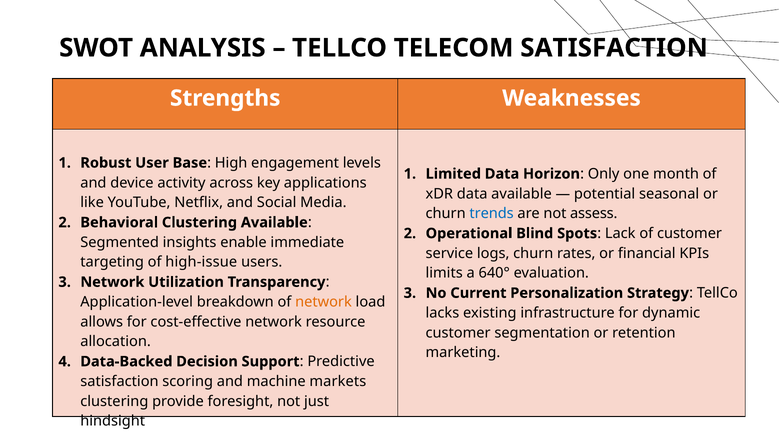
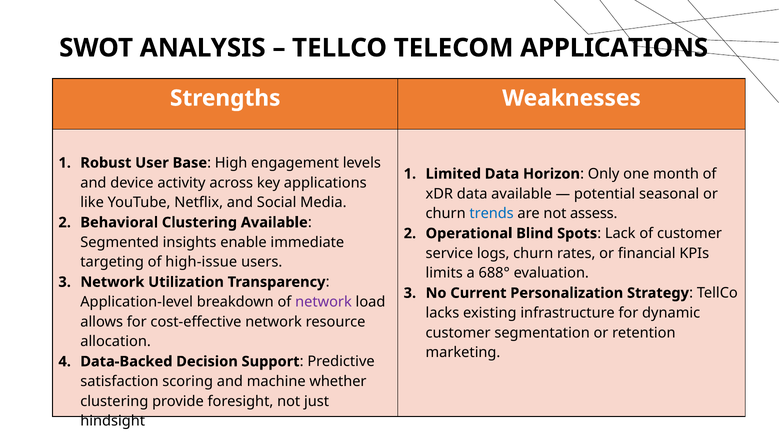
TELECOM SATISFACTION: SATISFACTION -> APPLICATIONS (614, 48)
640°: 640° -> 688° (494, 273)
network colour: orange -> purple (324, 302)
markets: markets -> whether (338, 382)
